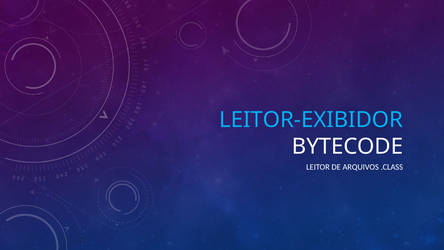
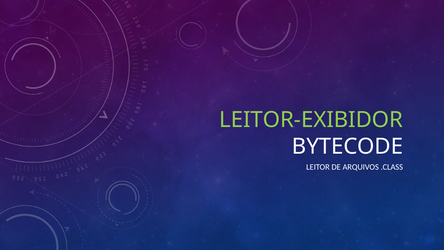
LEITOR-EXIBIDOR colour: light blue -> light green (311, 120)
